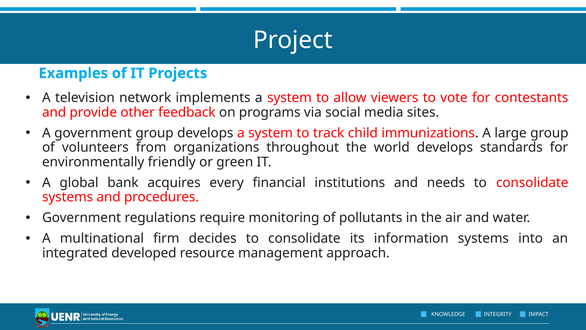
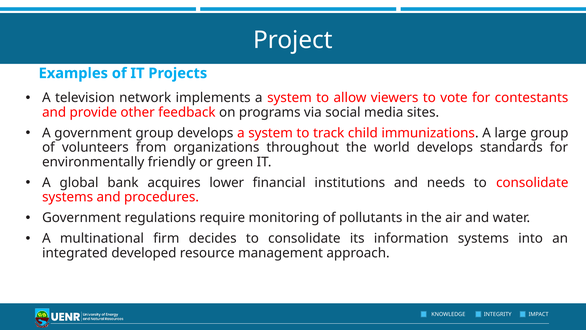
every: every -> lower (227, 182)
